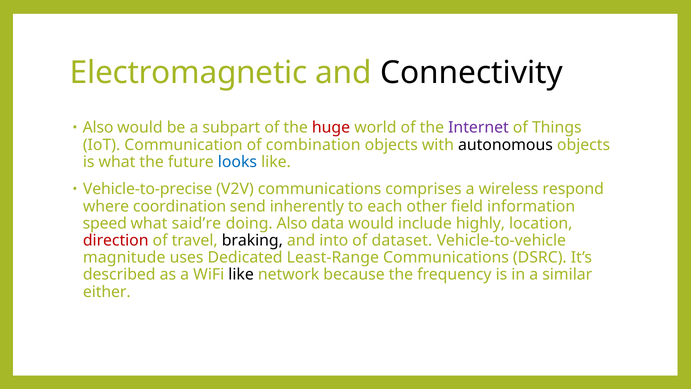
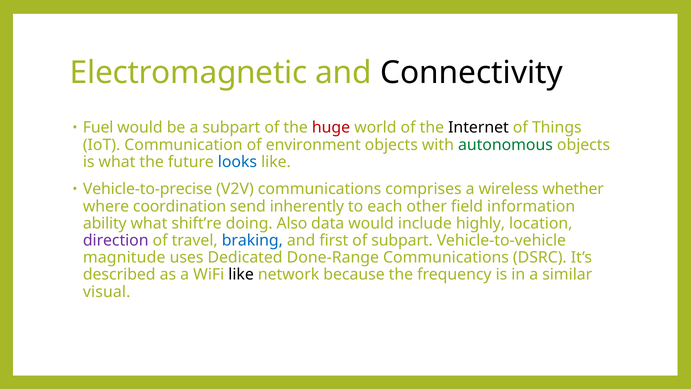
Also: Also -> Fuel (98, 128)
Internet colour: purple -> black (478, 128)
combination: combination -> environment (313, 145)
autonomous colour: black -> green (505, 145)
respond: respond -> whether (573, 189)
speed: speed -> ability (105, 223)
said’re: said’re -> shift’re (197, 223)
direction colour: red -> purple (116, 240)
braking colour: black -> blue (252, 240)
into: into -> first (334, 240)
of dataset: dataset -> subpart (402, 240)
Least-Range: Least-Range -> Done-Range (333, 257)
either: either -> visual (107, 292)
